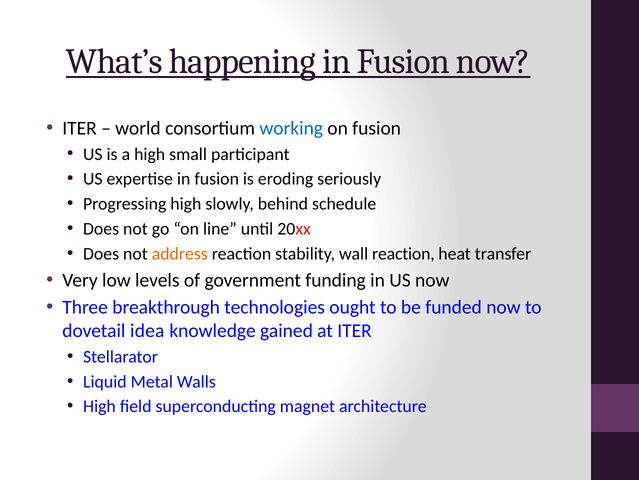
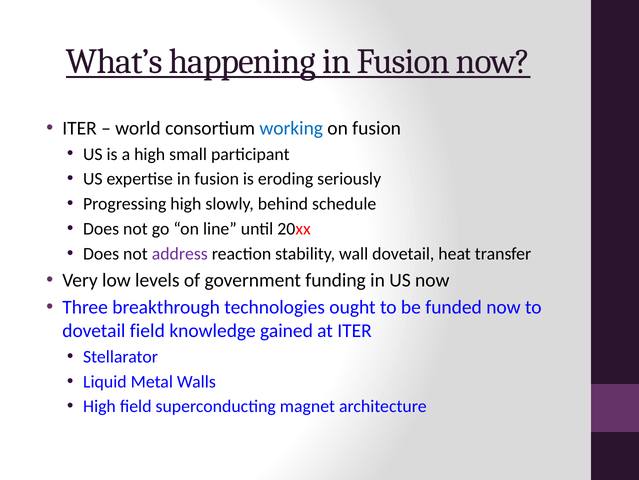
address colour: orange -> purple (180, 253)
wall reaction: reaction -> dovetail (403, 253)
dovetail idea: idea -> field (147, 330)
